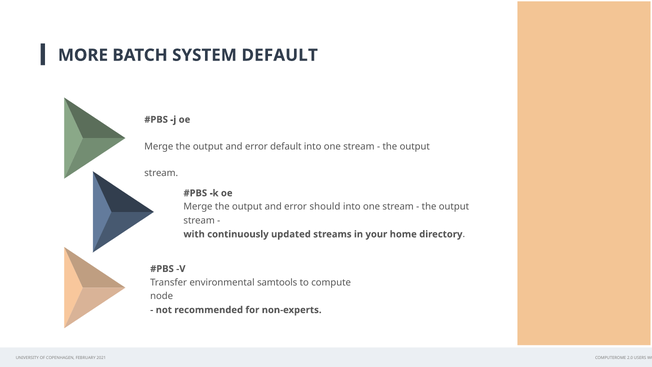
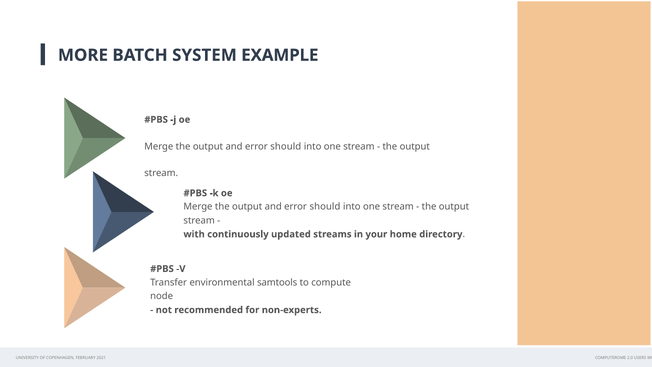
SYSTEM DEFAULT: DEFAULT -> EXAMPLE (280, 55)
default: default -> should (286, 146)
